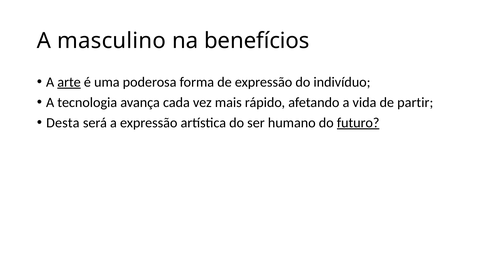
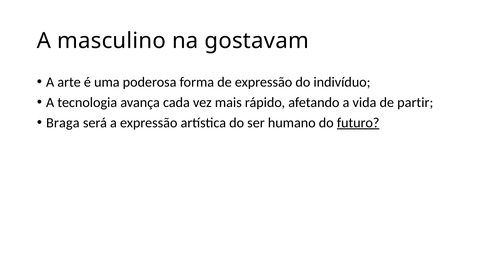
benefícios: benefícios -> gostavam (257, 41)
arte underline: present -> none (69, 82)
Desta: Desta -> Braga (63, 123)
